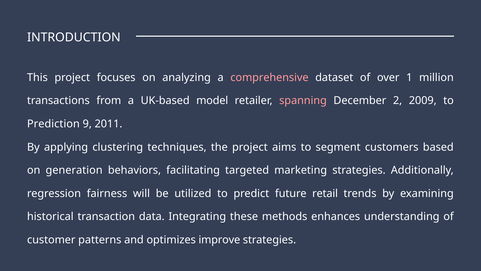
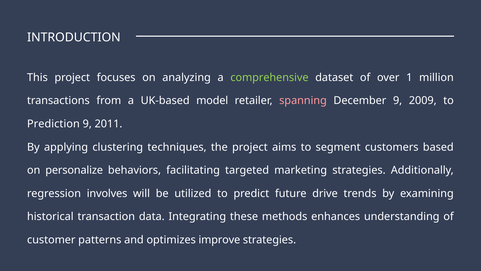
comprehensive colour: pink -> light green (269, 77)
December 2: 2 -> 9 (398, 101)
generation: generation -> personalize (74, 170)
fairness: fairness -> involves (107, 193)
retail: retail -> drive (325, 193)
